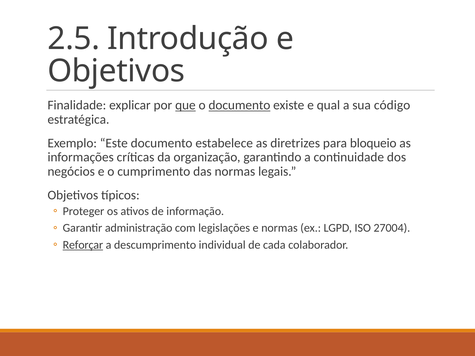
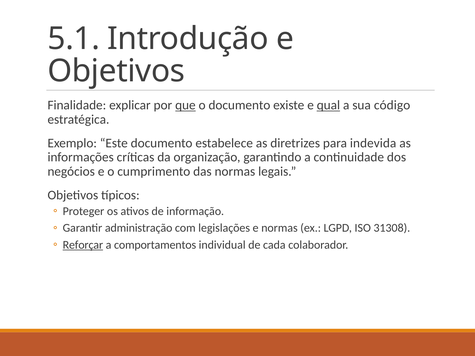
2.5: 2.5 -> 5.1 (74, 39)
documento underline: present -> none (239, 105)
qual underline: none -> present (328, 105)
bloqueio: bloqueio -> indevida (373, 143)
27004: 27004 -> 31308 (392, 228)
descumprimento: descumprimento -> comportamentos (155, 245)
